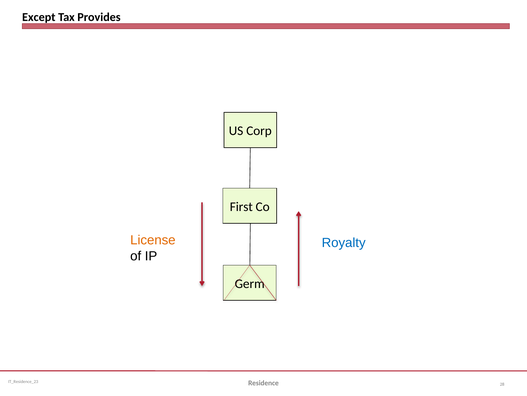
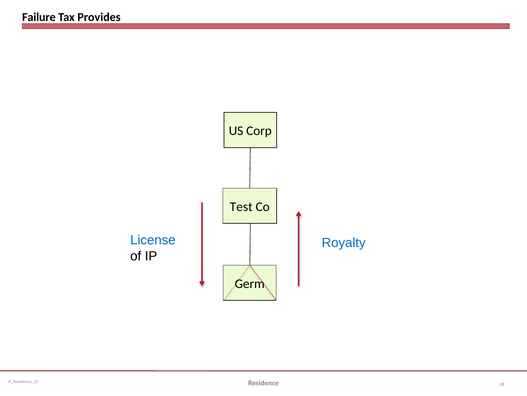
Except: Except -> Failure (39, 17)
First: First -> Test (241, 206)
License colour: orange -> blue (153, 240)
